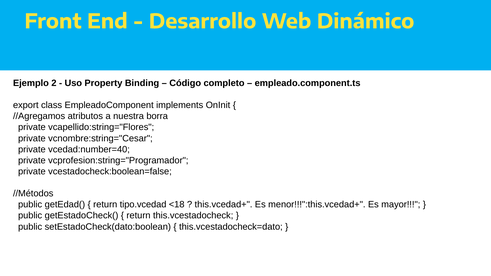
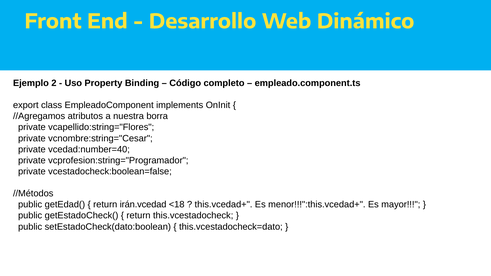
tipo.vcedad: tipo.vcedad -> irán.vcedad (143, 205)
